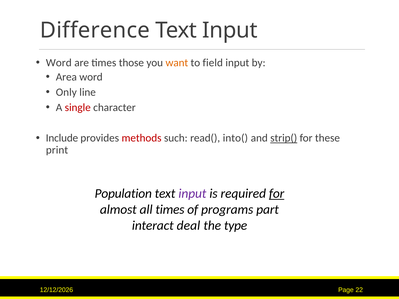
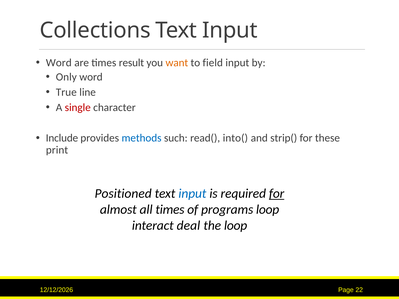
Difference: Difference -> Collections (95, 30)
those: those -> result (131, 63)
Area: Area -> Only (66, 77)
Only: Only -> True (66, 92)
methods colour: red -> blue (142, 138)
strip( underline: present -> none (284, 138)
Population: Population -> Positioned (123, 194)
input colour: purple -> blue (192, 194)
programs part: part -> loop (268, 210)
the type: type -> loop (236, 226)
